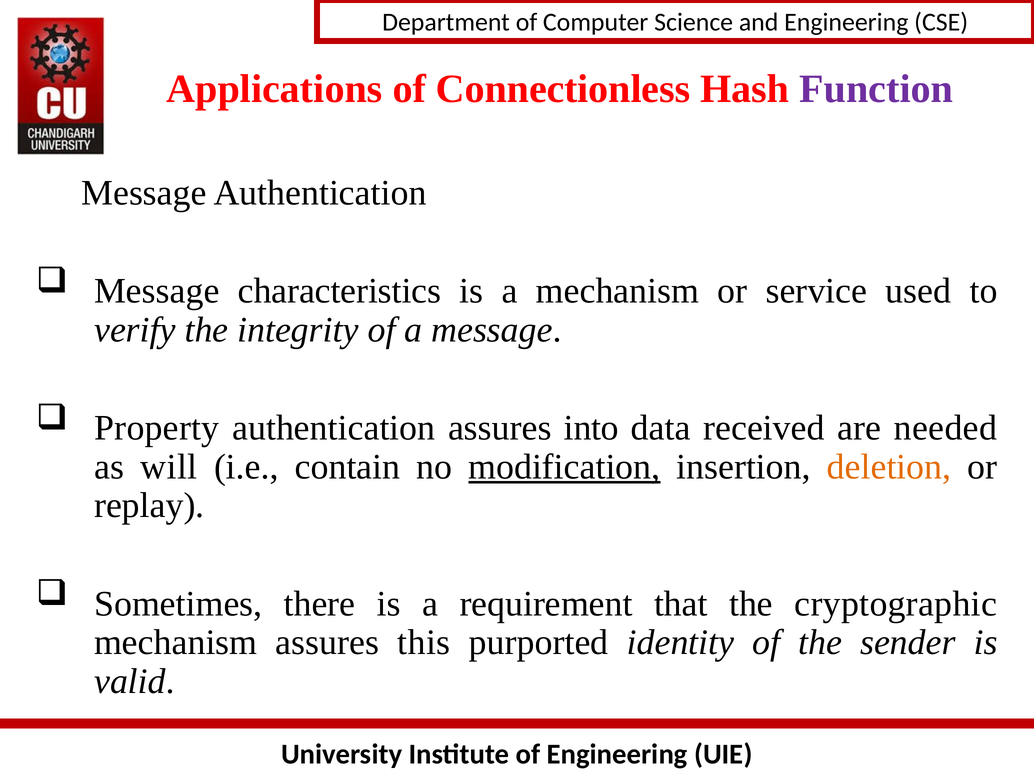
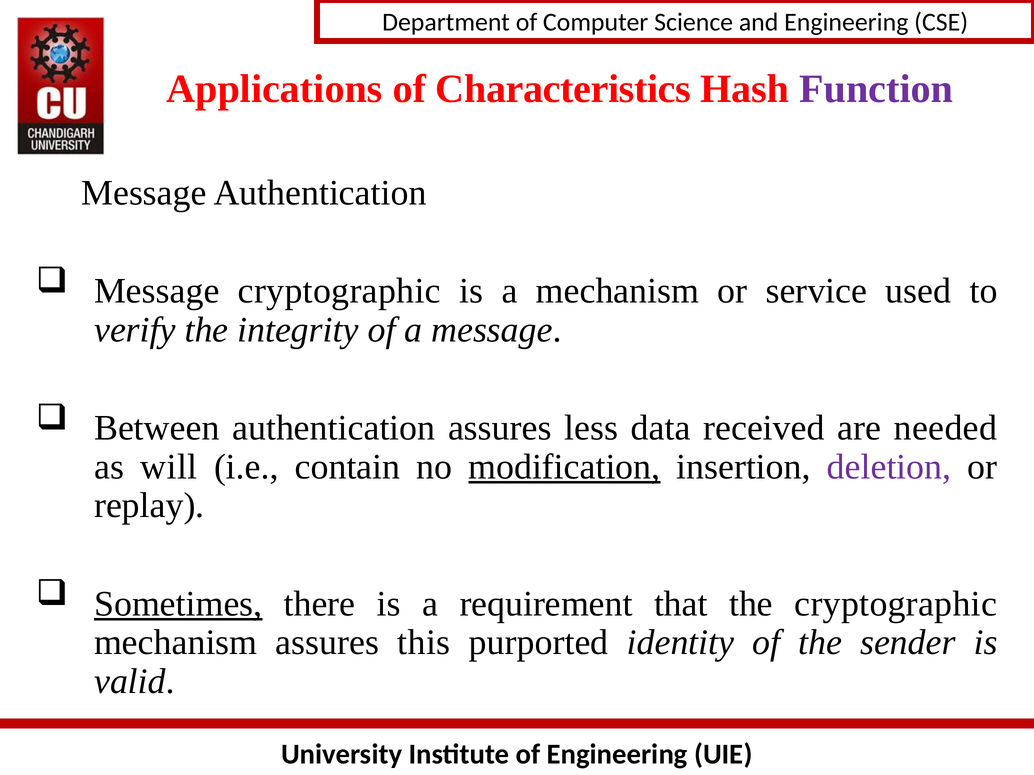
Connectionless: Connectionless -> Characteristics (563, 89)
Message characteristics: characteristics -> cryptographic (339, 291)
Property: Property -> Between (157, 428)
into: into -> less (591, 428)
deletion colour: orange -> purple (889, 467)
Sometimes underline: none -> present (178, 604)
